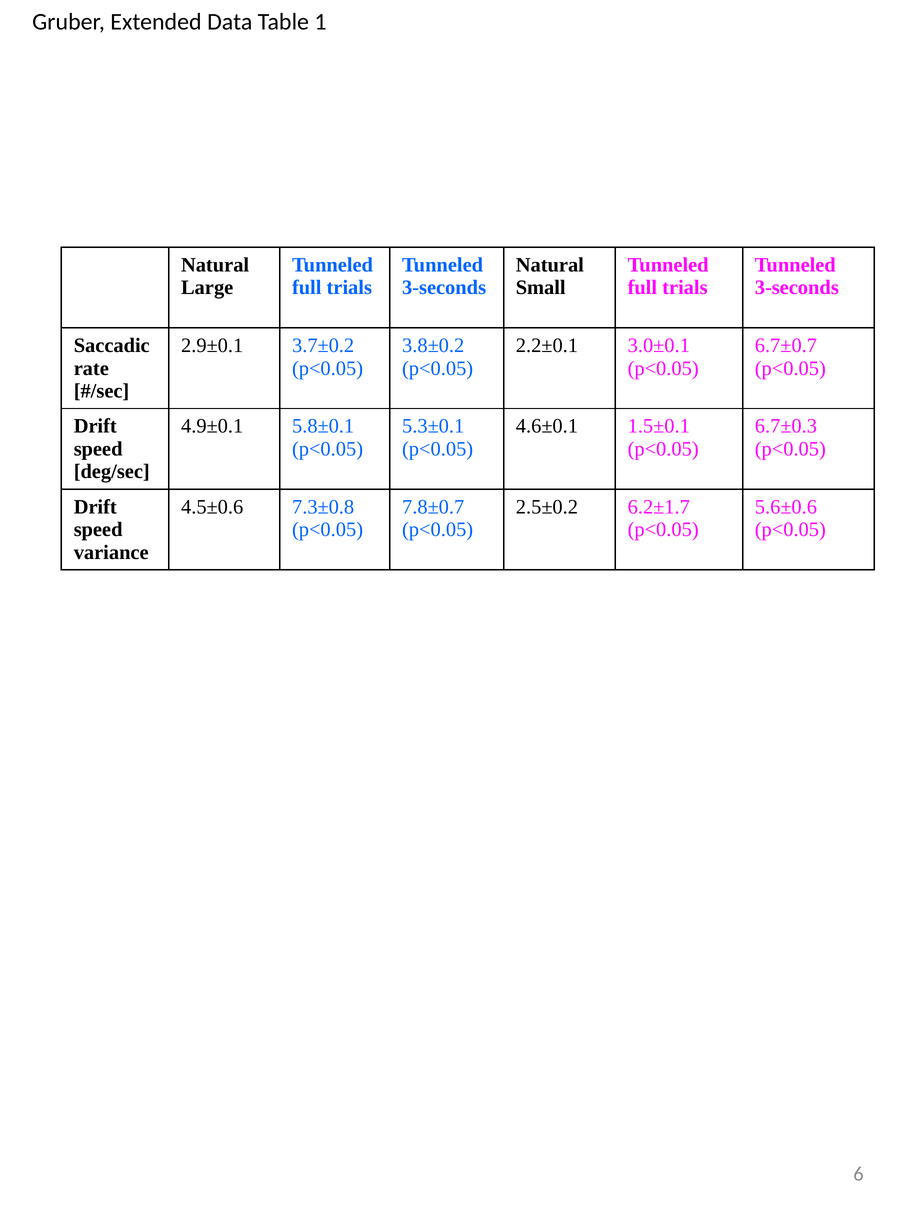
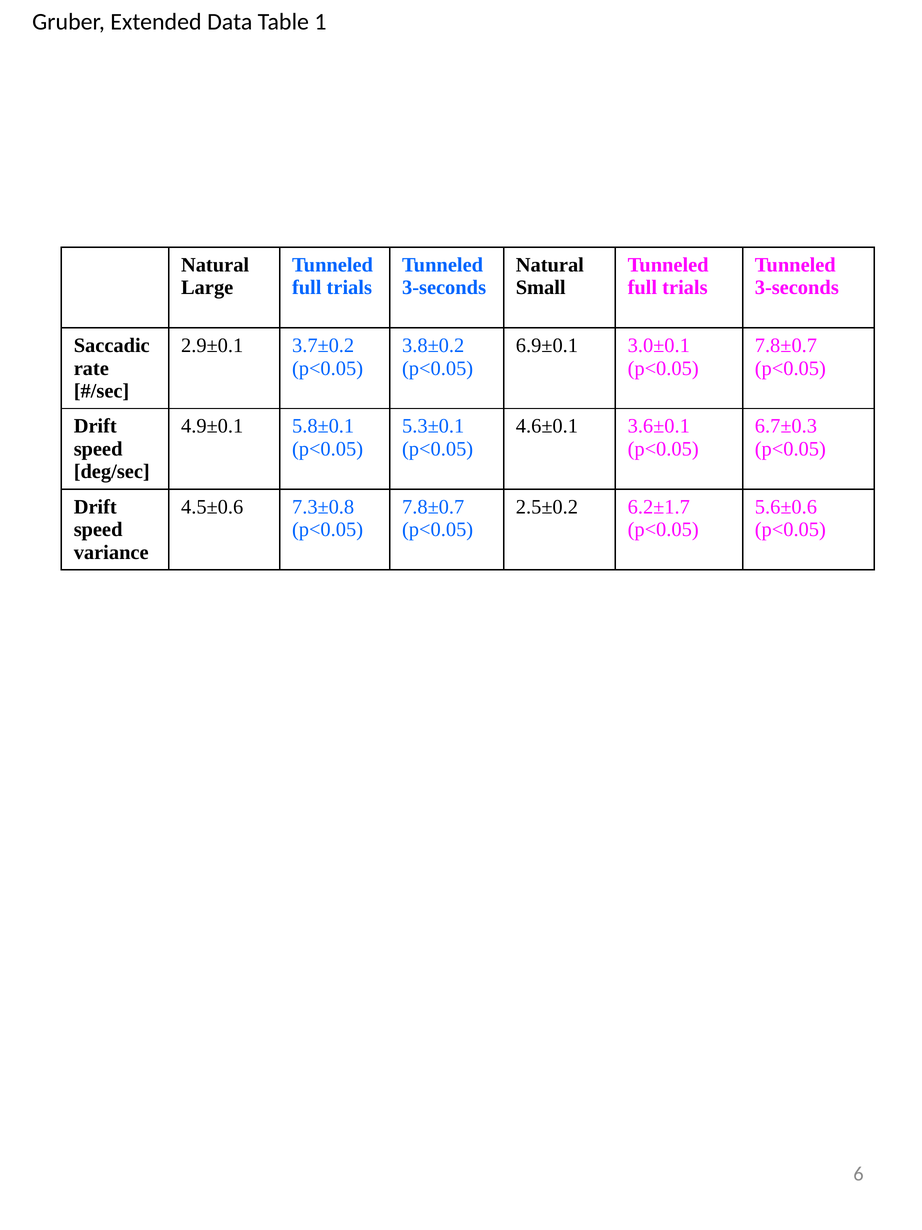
2.2±0.1: 2.2±0.1 -> 6.9±0.1 (547, 345)
6.7±0.7: 6.7±0.7 -> 7.8±0.7 (786, 345)
1.5±0.1: 1.5±0.1 -> 3.6±0.1 (659, 426)
